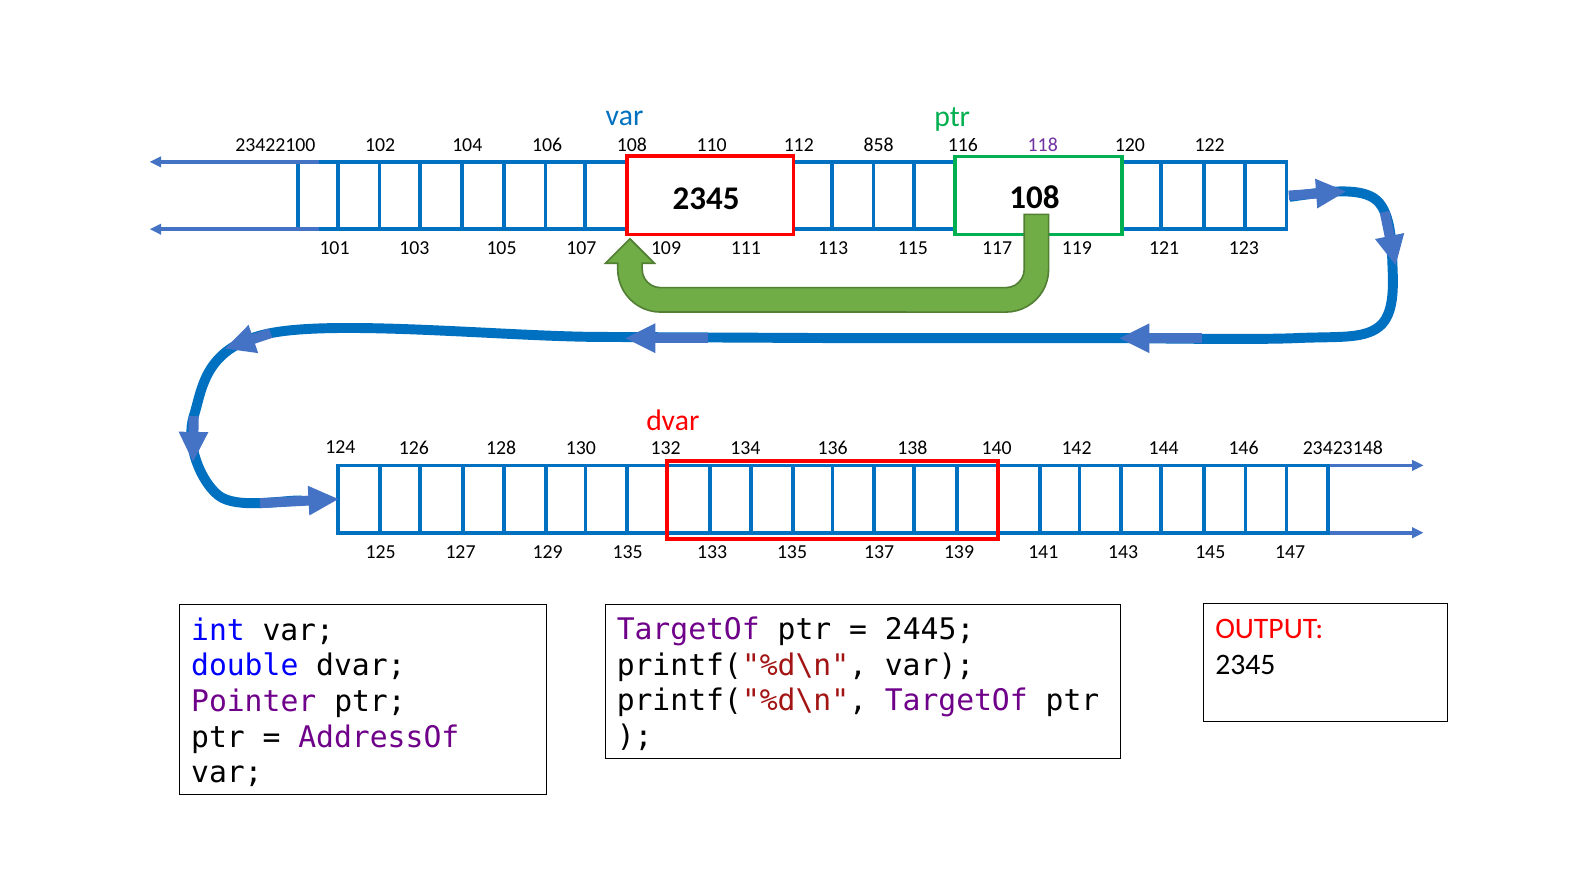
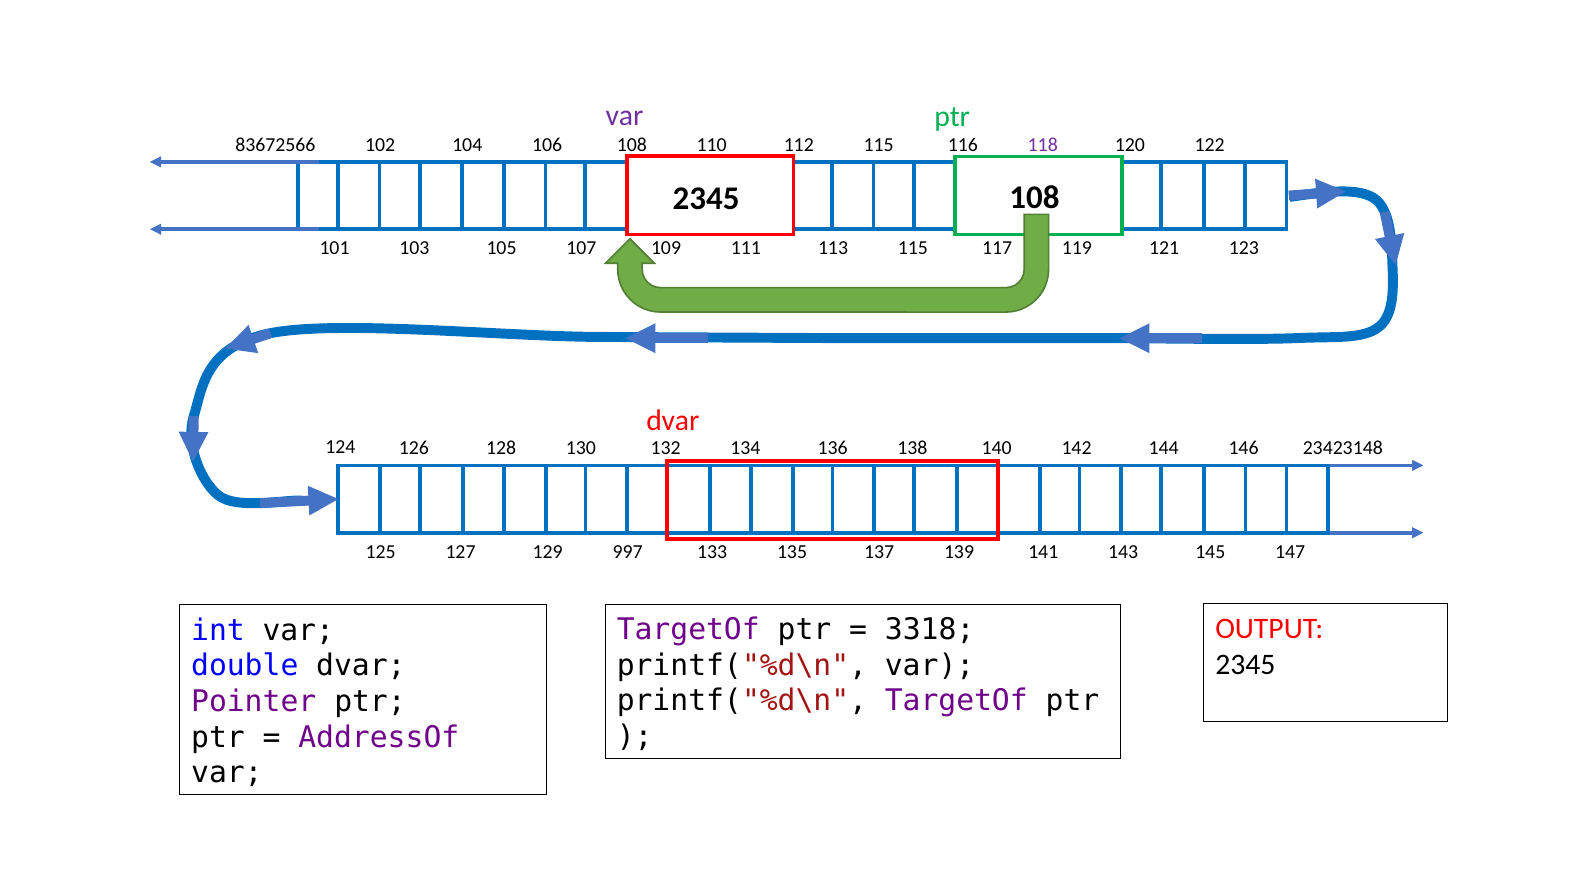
var colour: blue -> purple (625, 116)
23422100: 23422100 -> 83672566 (275, 145)
112 858: 858 -> 115 (879, 145)
129 135: 135 -> 997 (628, 552)
2445: 2445 -> 3318 (930, 629)
